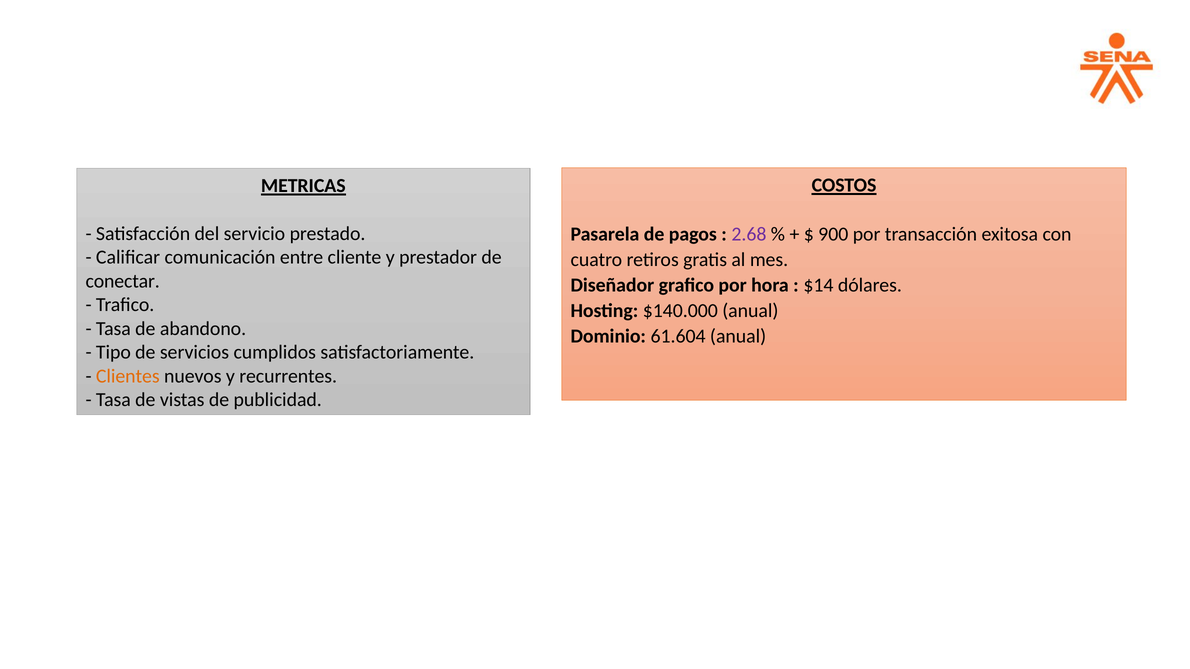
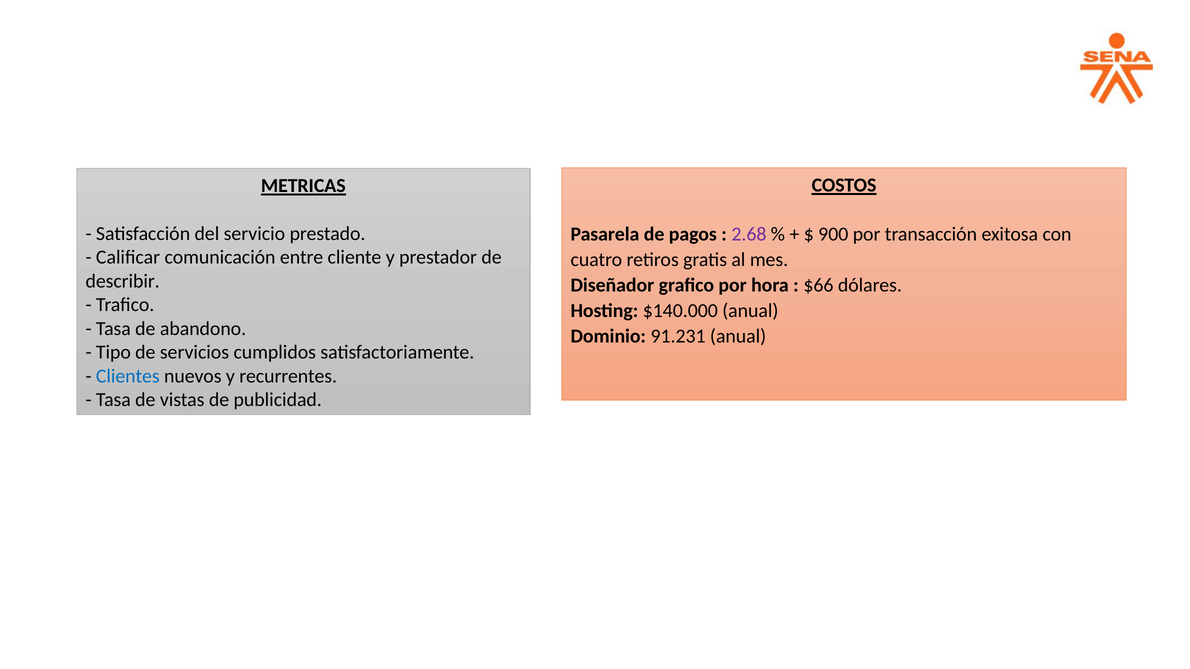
conectar: conectar -> describir (123, 281)
$14: $14 -> $66 (818, 285)
61.604: 61.604 -> 91.231 (678, 336)
Clientes colour: orange -> blue (128, 376)
